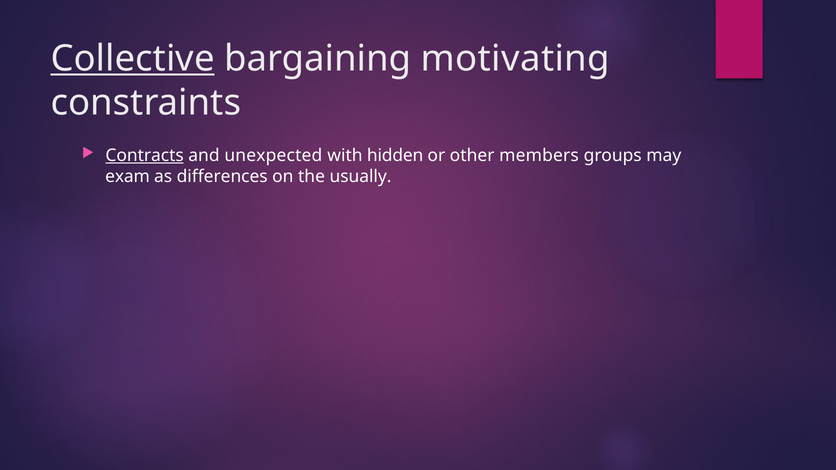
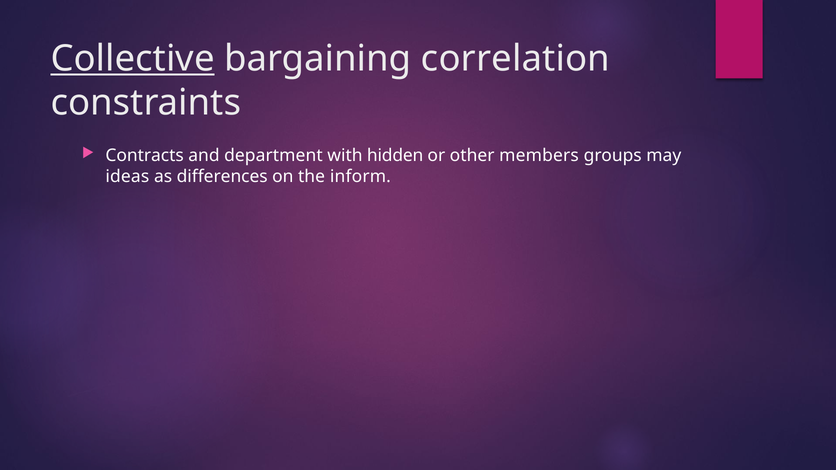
motivating: motivating -> correlation (515, 59)
Contracts underline: present -> none (145, 156)
unexpected: unexpected -> department (273, 156)
exam: exam -> ideas (127, 176)
usually: usually -> inform (360, 176)
